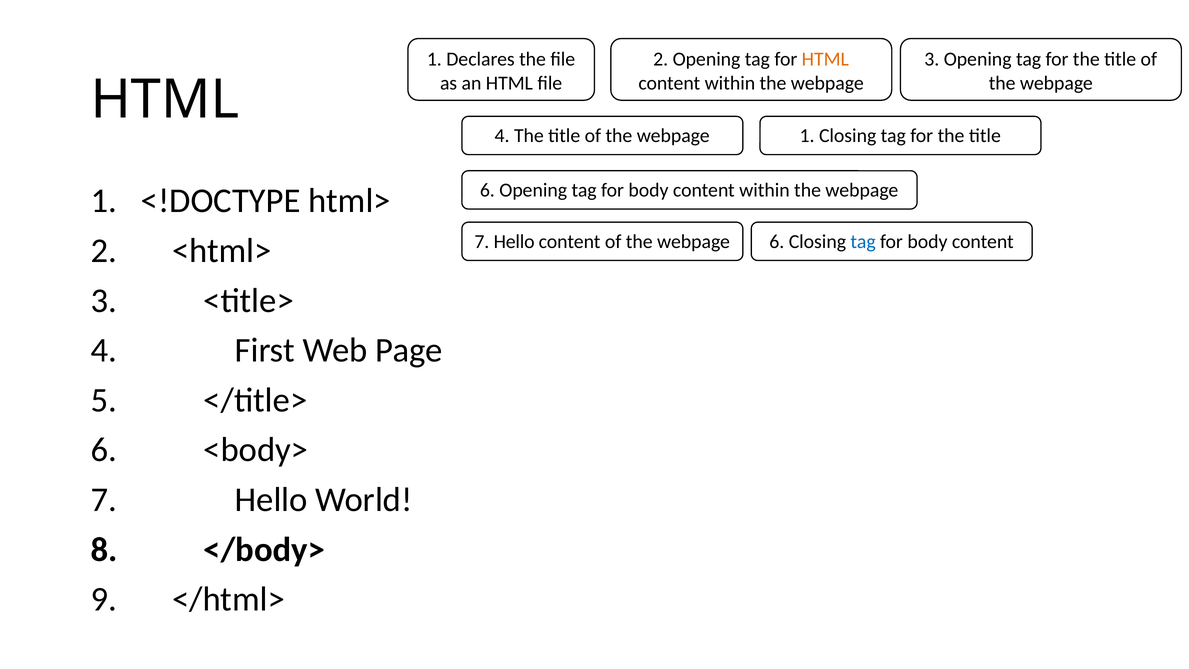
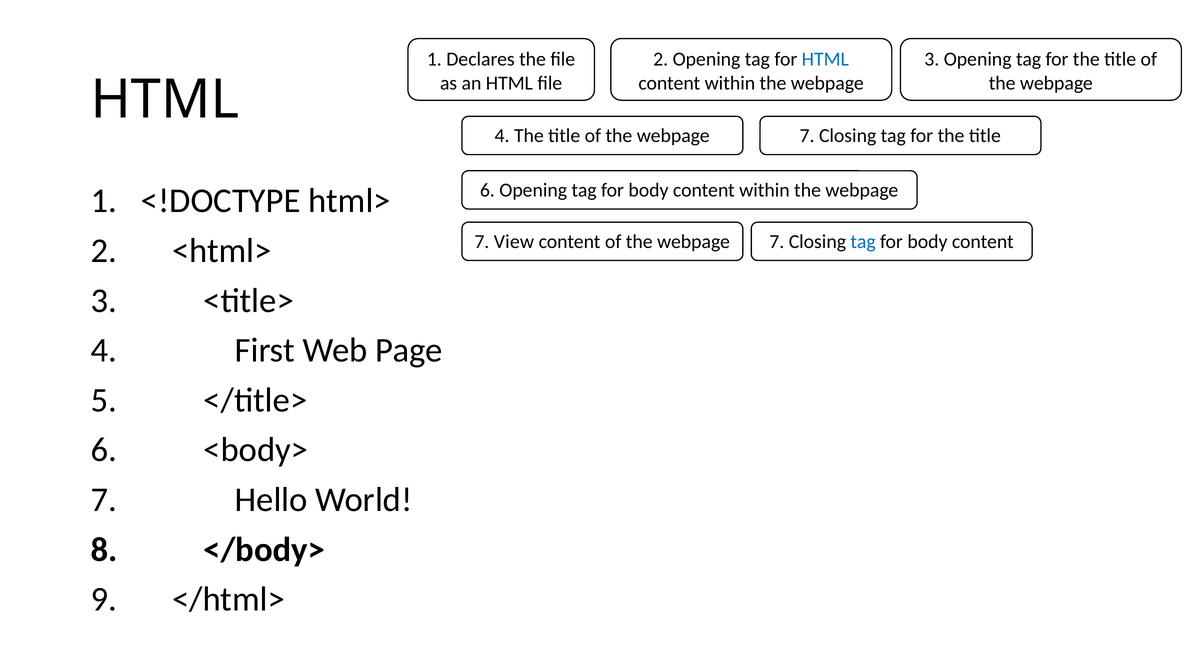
HTML colour: orange -> blue (825, 59)
1: 1 -> 7 (807, 136)
Hello: Hello -> View (514, 242)
6: 6 -> 7 (777, 242)
